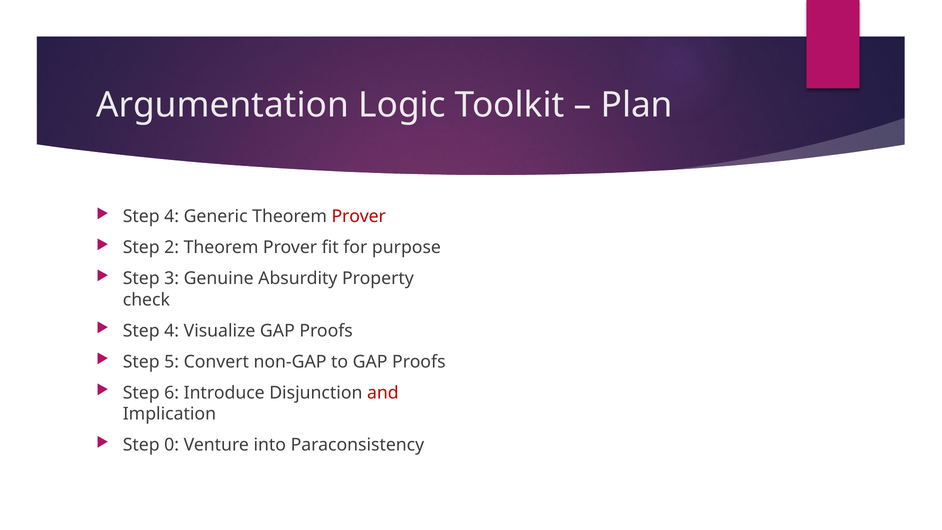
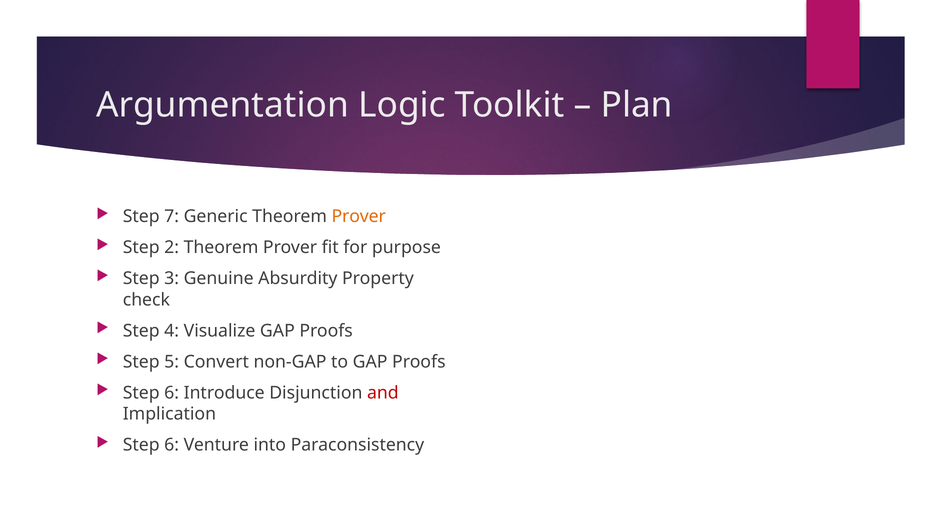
4: 4 -> 7 (172, 217)
Prover colour: red -> orange (359, 217)
0: 0 -> 6 (172, 445)
